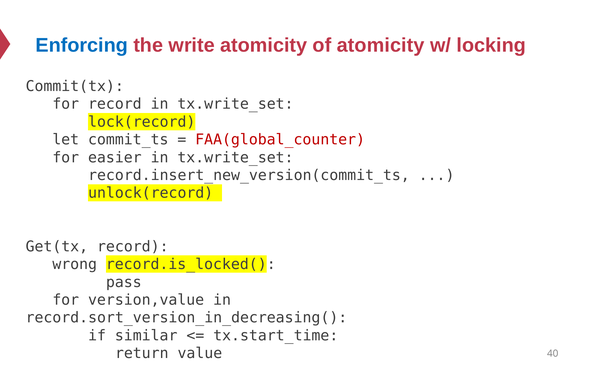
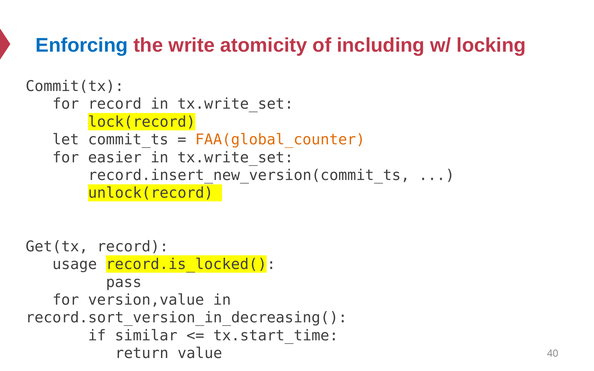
of atomicity: atomicity -> including (381, 45)
FAA(global_counter colour: red -> orange (280, 140)
wrong: wrong -> usage (75, 264)
